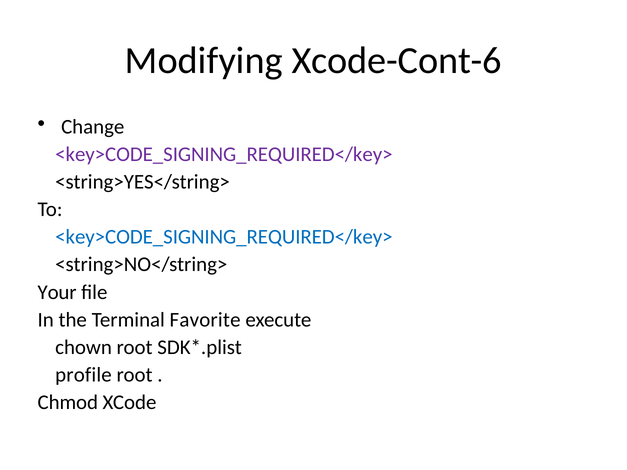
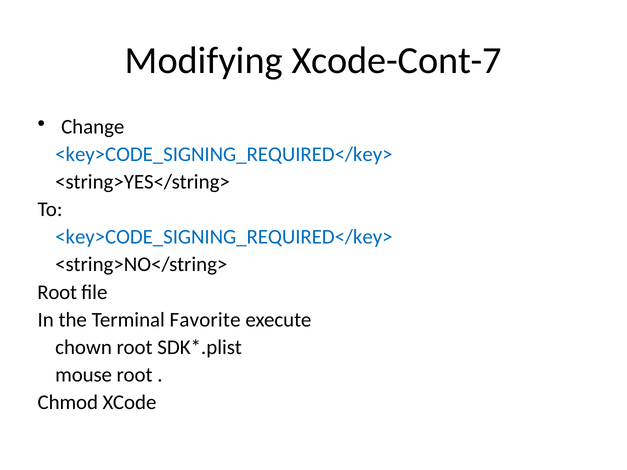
Xcode-Cont-6: Xcode-Cont-6 -> Xcode-Cont-7 (397, 61)
<key>CODE_SIGNING_REQUIRED</key> colour: purple -> blue (224, 154)
Your: Your -> Root (57, 292)
profile: profile -> mouse (84, 375)
